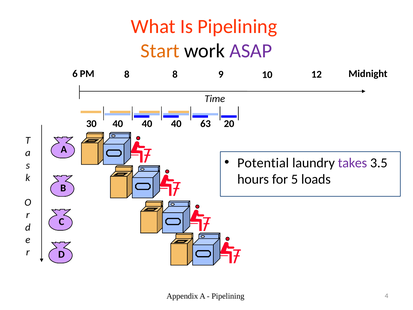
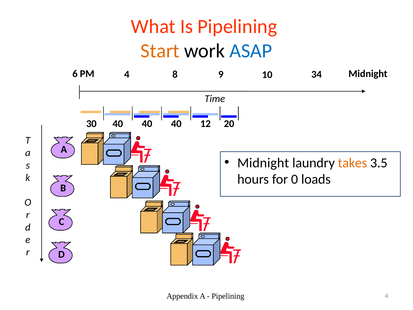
ASAP colour: purple -> blue (251, 51)
PM 8: 8 -> 4 (127, 74)
12: 12 -> 34 (317, 74)
63: 63 -> 12 (206, 124)
Potential: Potential -> Midnight (263, 163)
takes colour: purple -> orange (352, 163)
5: 5 -> 0 (295, 179)
